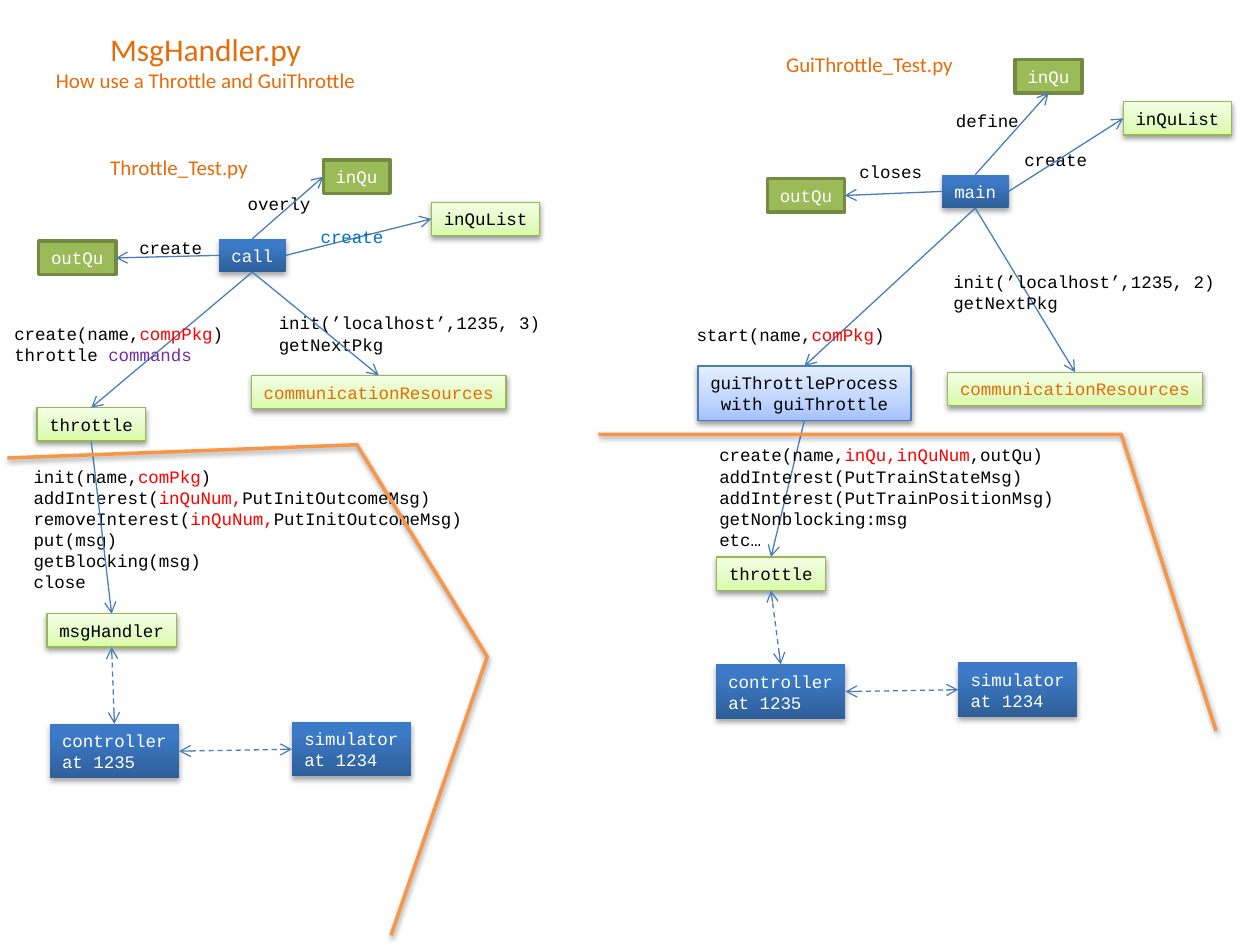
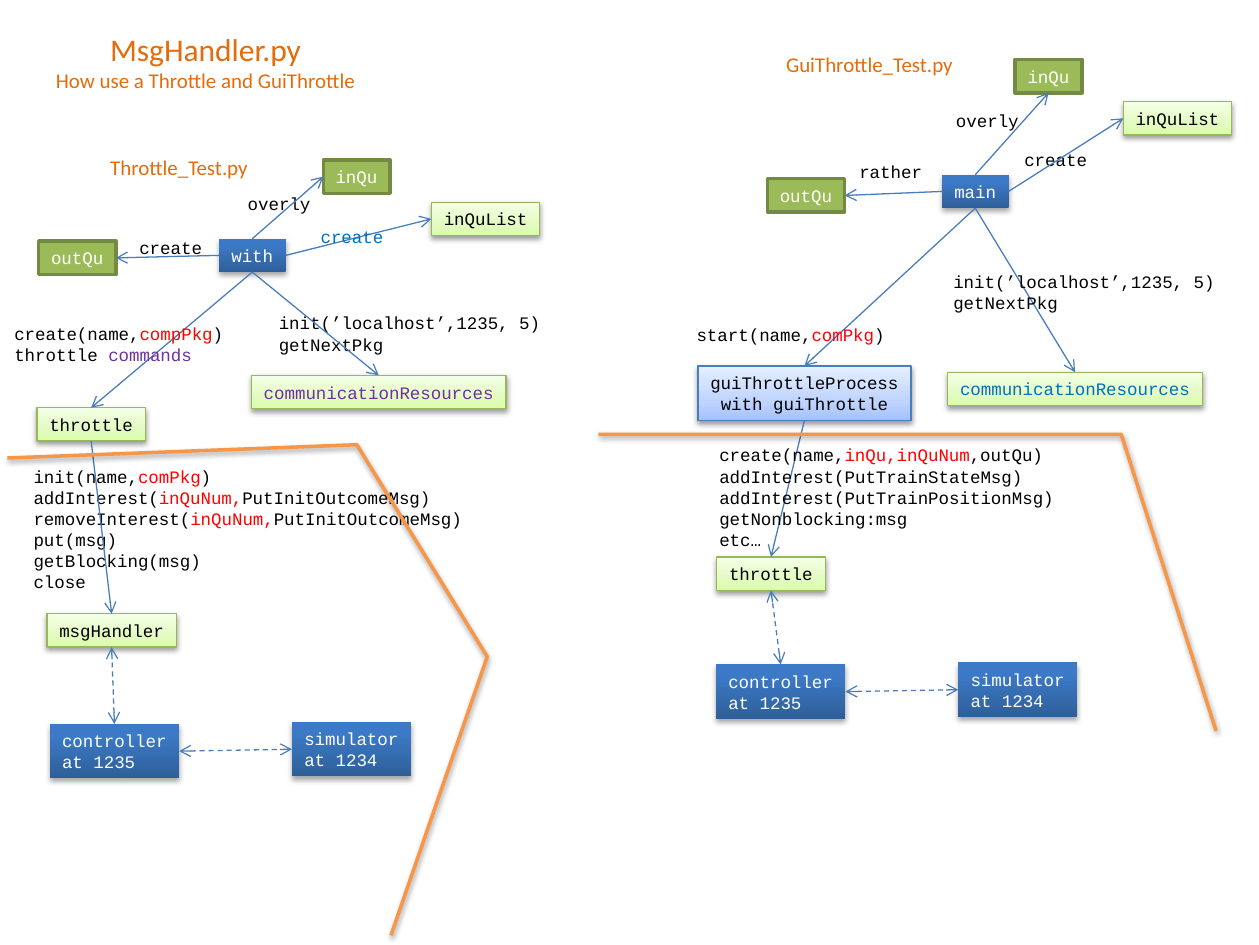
define: define -> overly (987, 122)
closes: closes -> rather (891, 173)
call: call -> with (252, 256)
2: 2 -> 5 (1204, 282)
3: 3 -> 5 (530, 324)
communicationResources colour: orange -> blue (1075, 390)
communicationResources colour: orange -> purple (379, 393)
